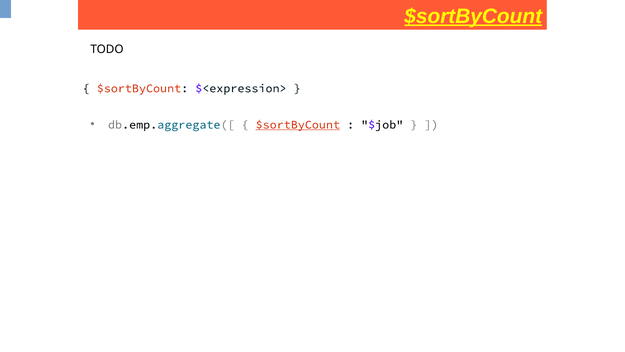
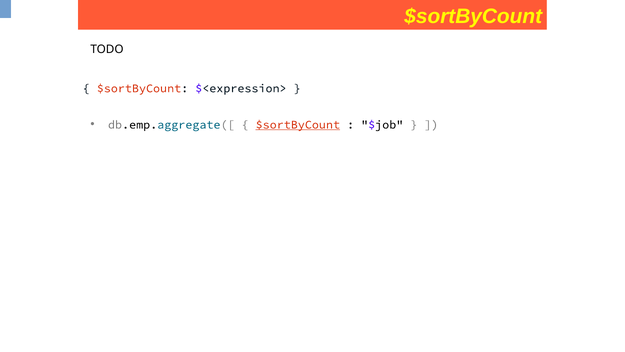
$sortByCount underline: present -> none (473, 16)
